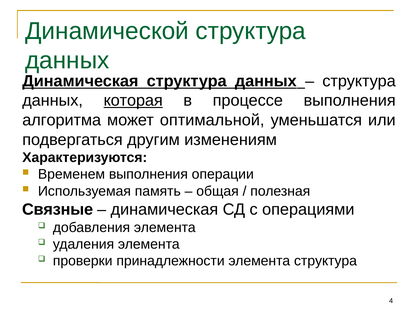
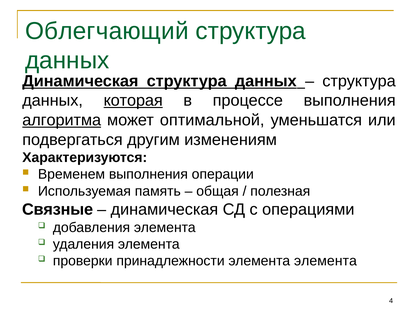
Динамической: Динамической -> Облегчающий (107, 31)
алгоритма underline: none -> present (62, 120)
элемента структура: структура -> элемента (325, 260)
